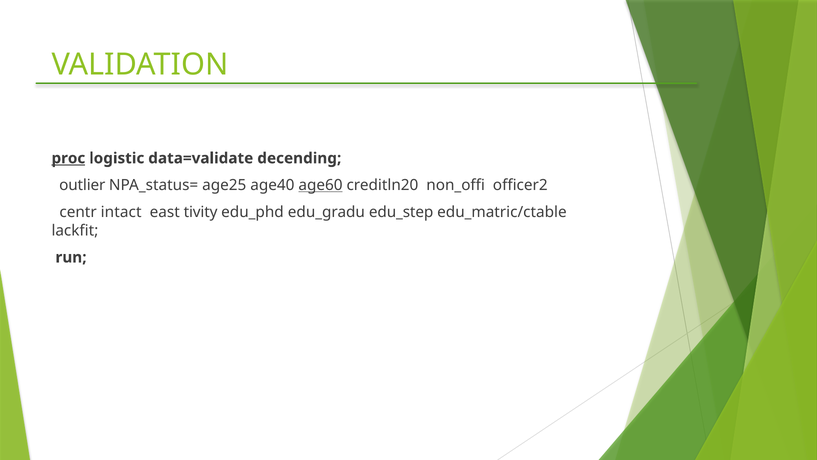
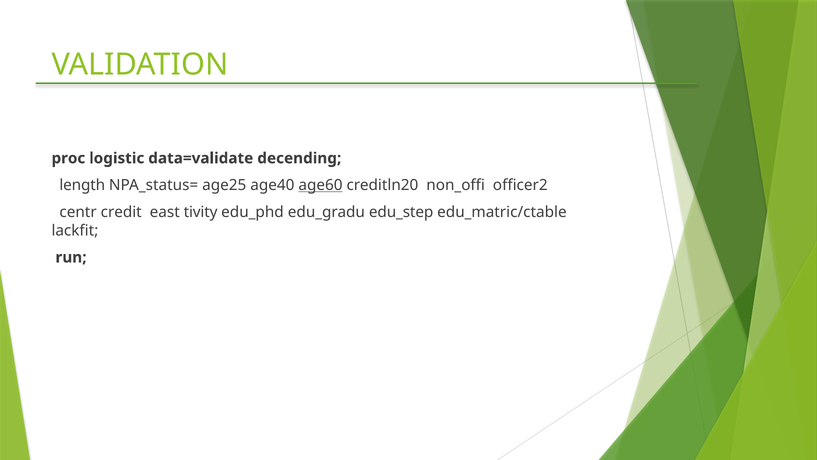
proc underline: present -> none (68, 158)
outlier: outlier -> length (82, 185)
intact: intact -> credit (121, 212)
